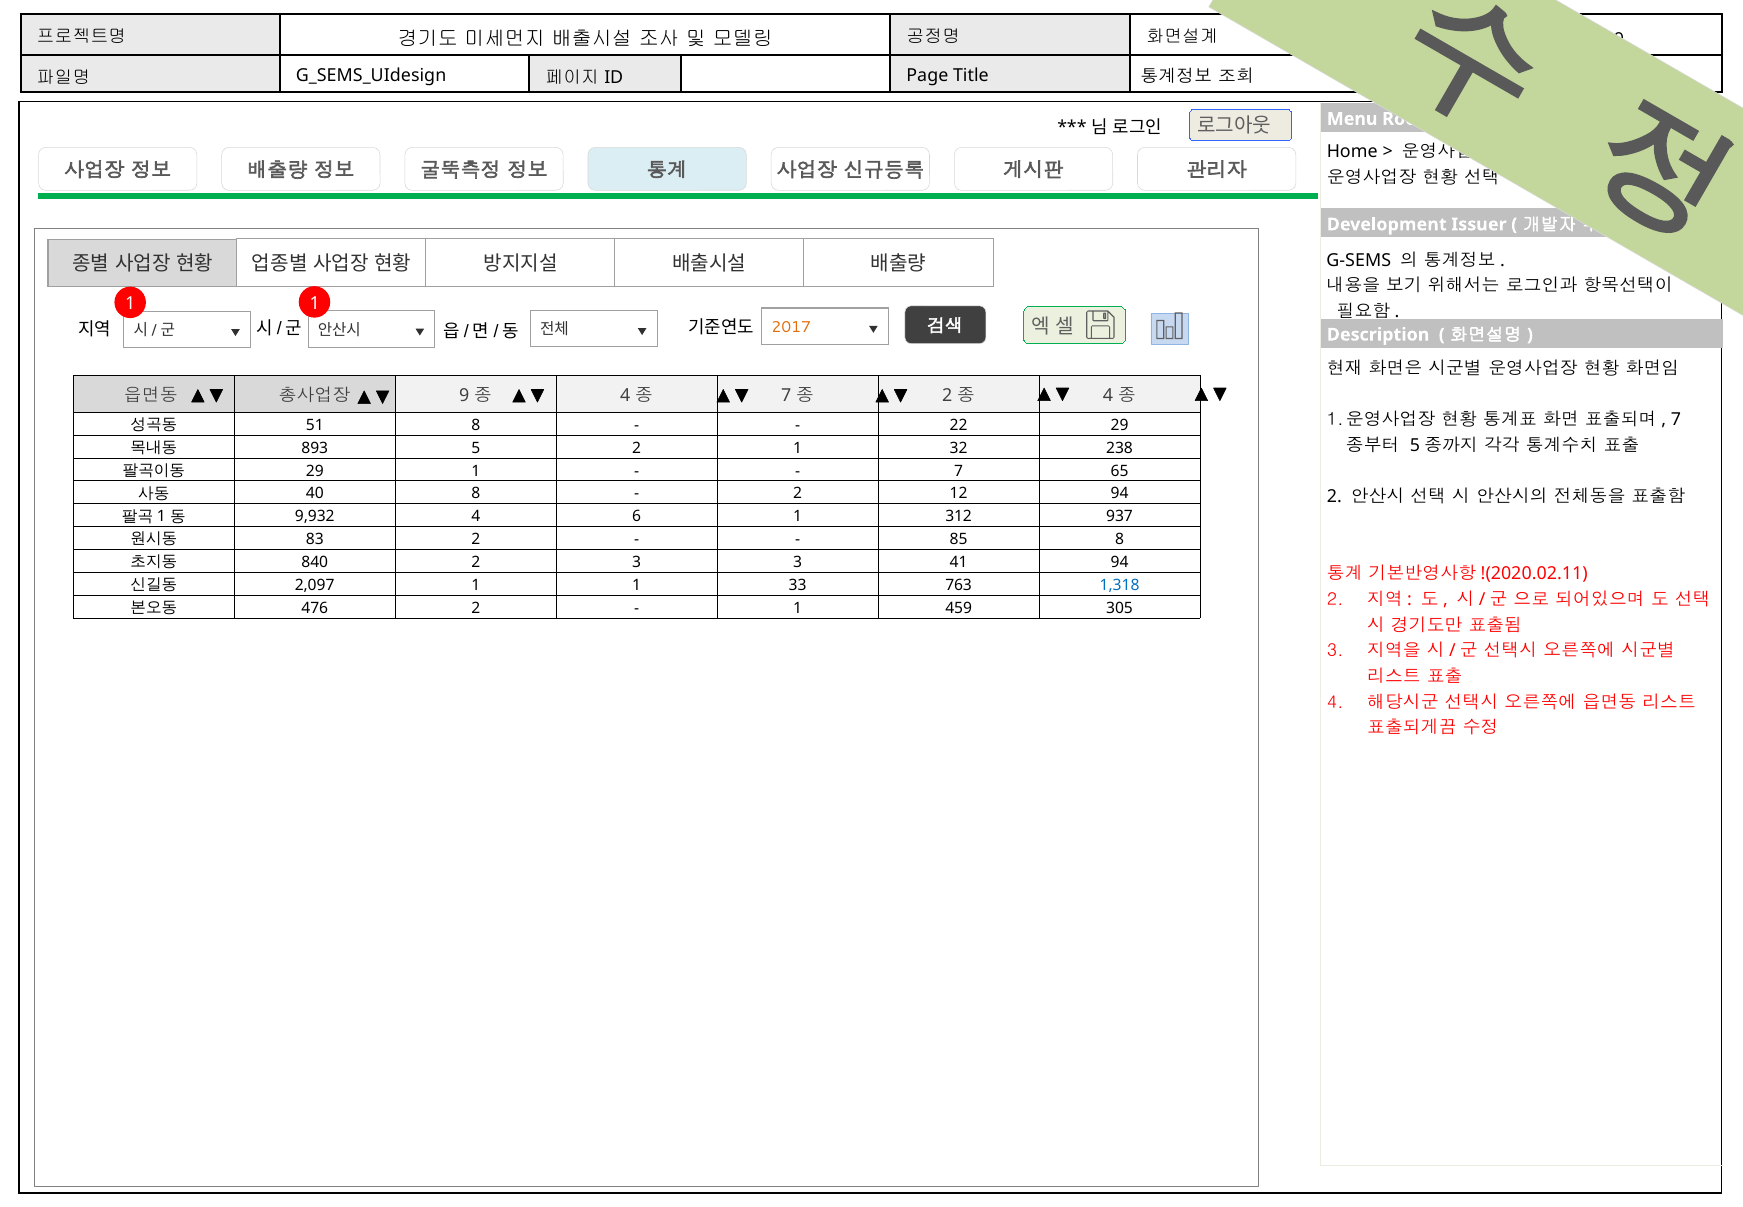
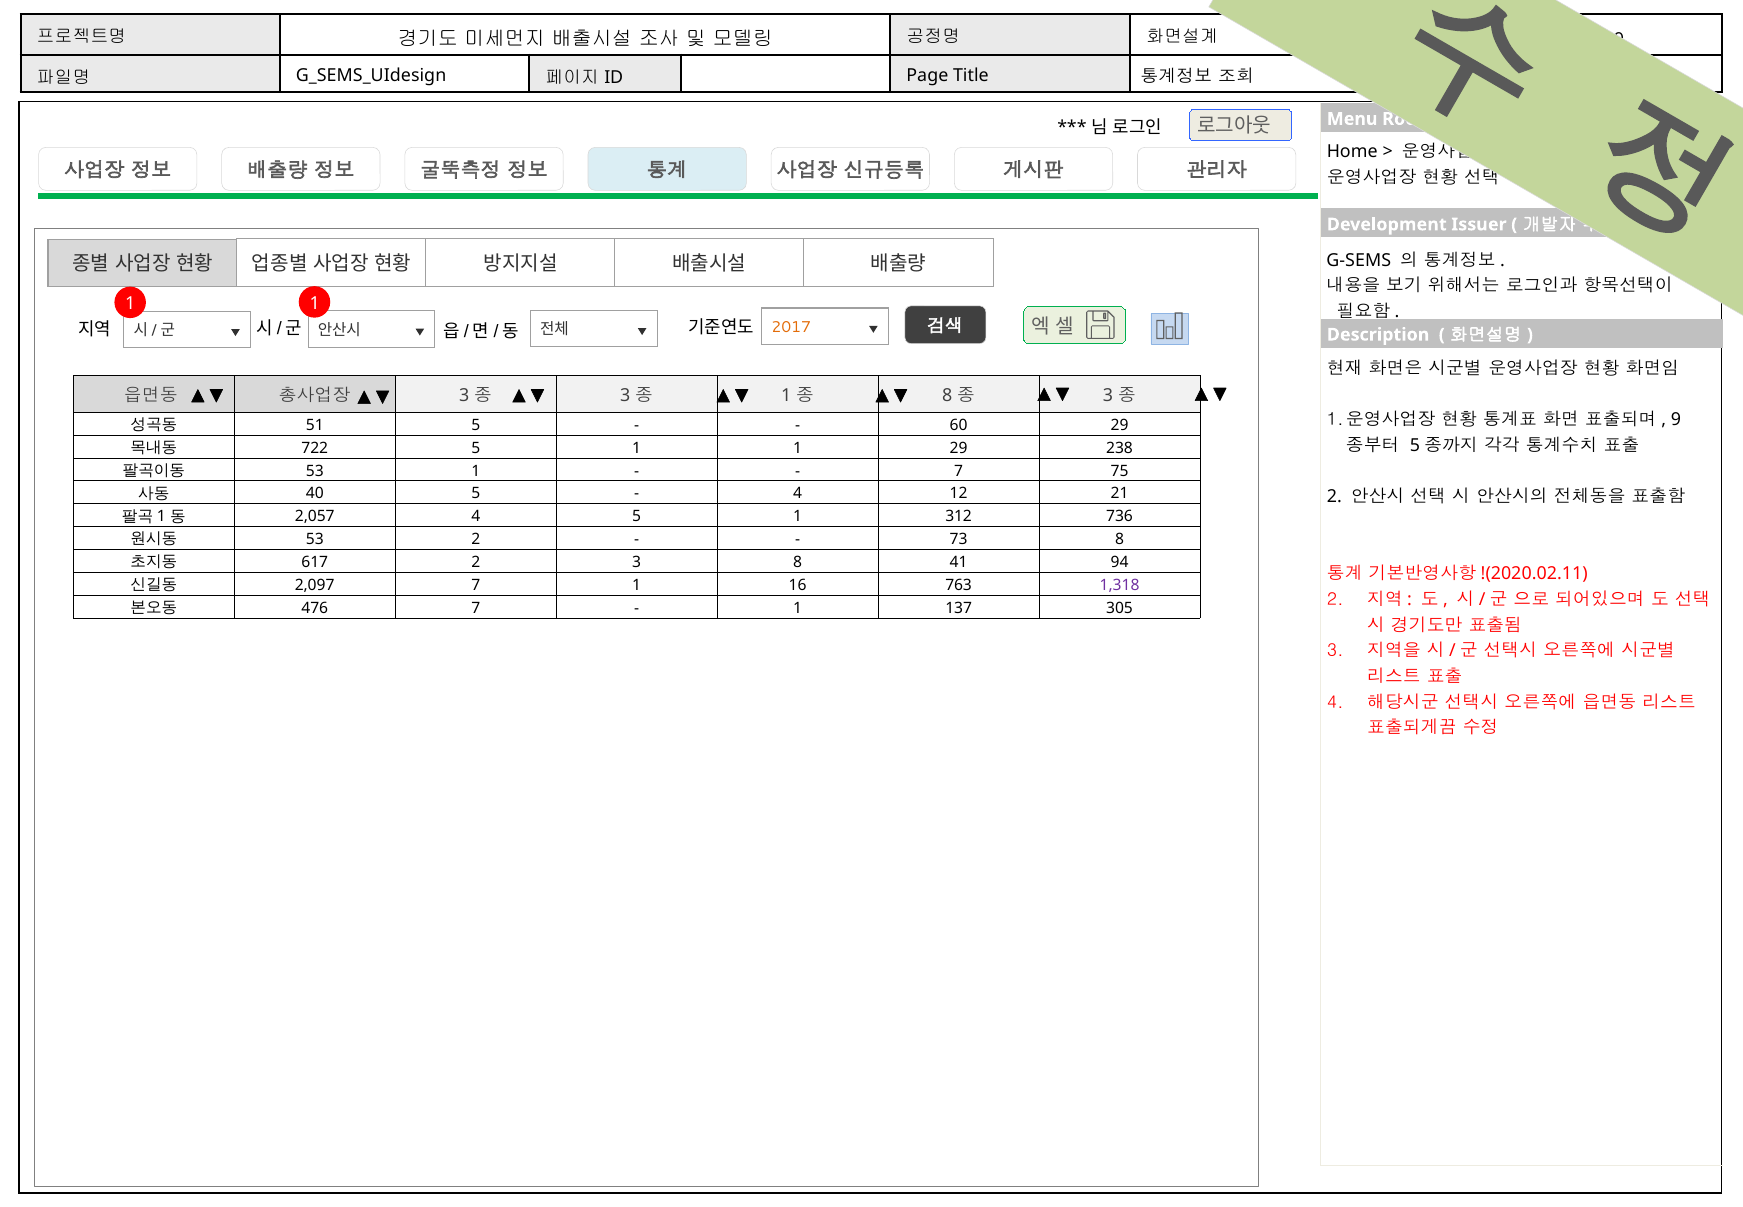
9: 9 -> 3 (464, 396)
4: 4 -> 3 (625, 396)
7: 7 -> 1 (786, 396)
2: 2 -> 8 (947, 396)
4: 4 -> 3 (1108, 396)
7: 7 -> 9 (1676, 420)
51 8: 8 -> 5 (476, 425)
22: 22 -> 60 (959, 425)
893: 893 -> 722 (315, 448)
2: 2 -> 1 (637, 448)
1 32: 32 -> 29 (959, 448)
29: 29 -> 53 (315, 471)
65: 65 -> 75 (1120, 471)
40 8: 8 -> 5 (476, 494)
2: 2 -> 4 (798, 494)
12 94: 94 -> 21 (1120, 494)
9,932: 9,932 -> 2,057 (315, 517)
4 6: 6 -> 5 (637, 517)
937: 937 -> 736 (1120, 517)
83: 83 -> 53 (315, 539)
85: 85 -> 73 (959, 539)
840: 840 -> 617 (315, 562)
3 3: 3 -> 8 (798, 562)
2,097 1: 1 -> 7 (476, 585)
33: 33 -> 16 (798, 585)
1,318 colour: blue -> purple (1120, 585)
476 2: 2 -> 7 (476, 608)
459: 459 -> 137 (959, 608)
